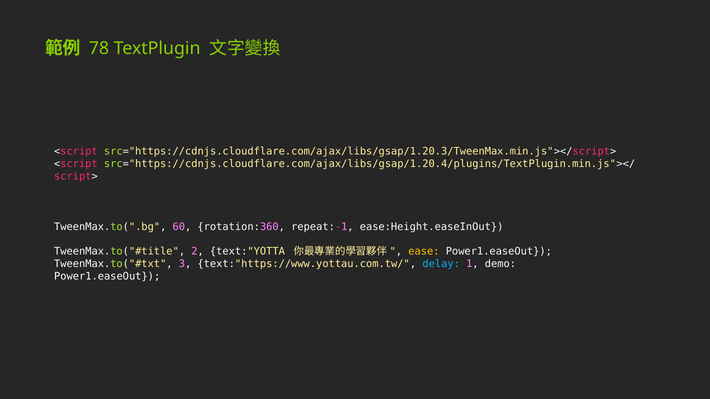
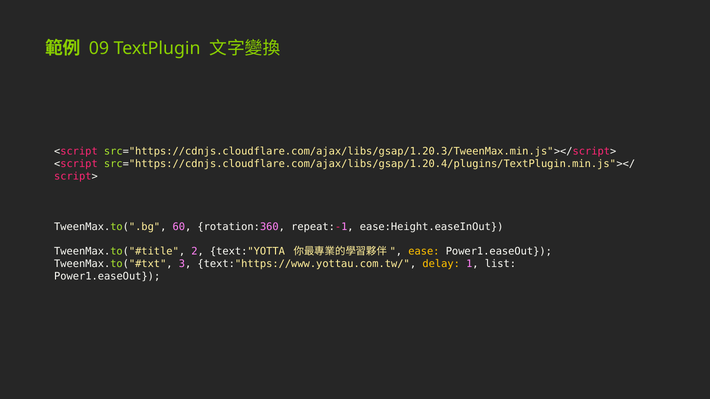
78: 78 -> 09 (99, 49)
delay colour: light blue -> yellow (441, 264)
demo: demo -> list (500, 264)
